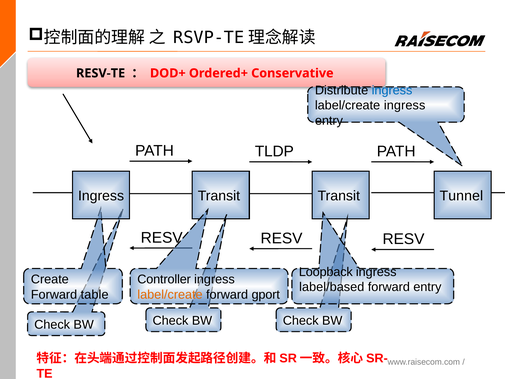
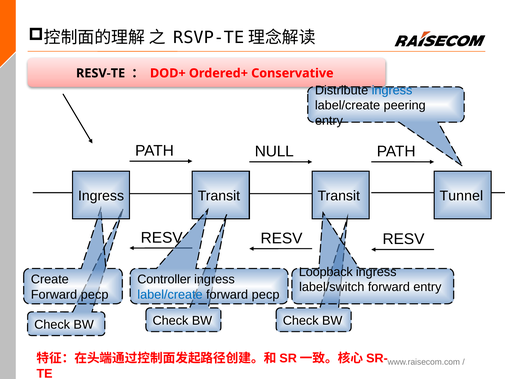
label/create ingress: ingress -> peering (405, 105)
TLDP: TLDP -> NULL (274, 151)
label/based: label/based -> label/switch (332, 287)
table: table -> pecp (95, 294)
label/create colour: orange -> blue (170, 294)
gport: gport -> pecp (266, 294)
